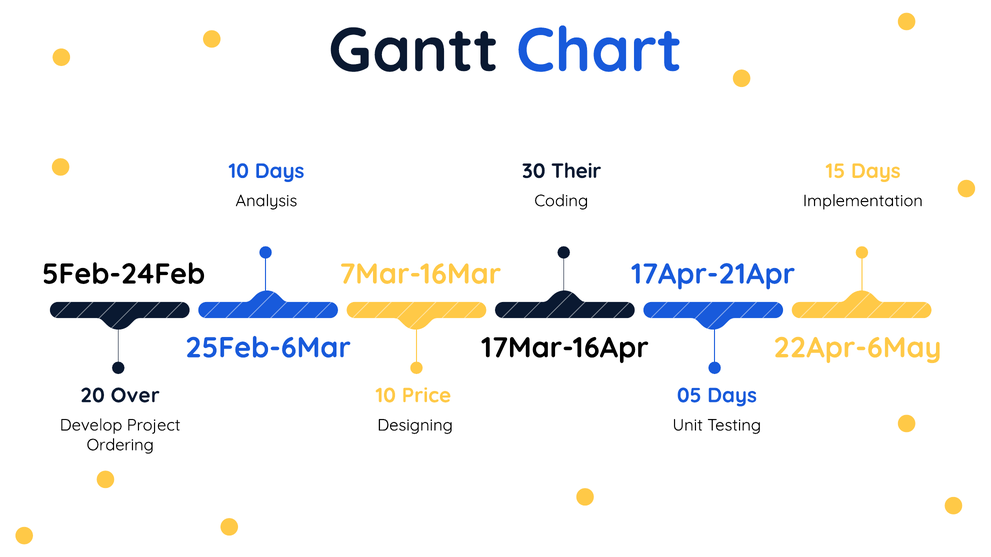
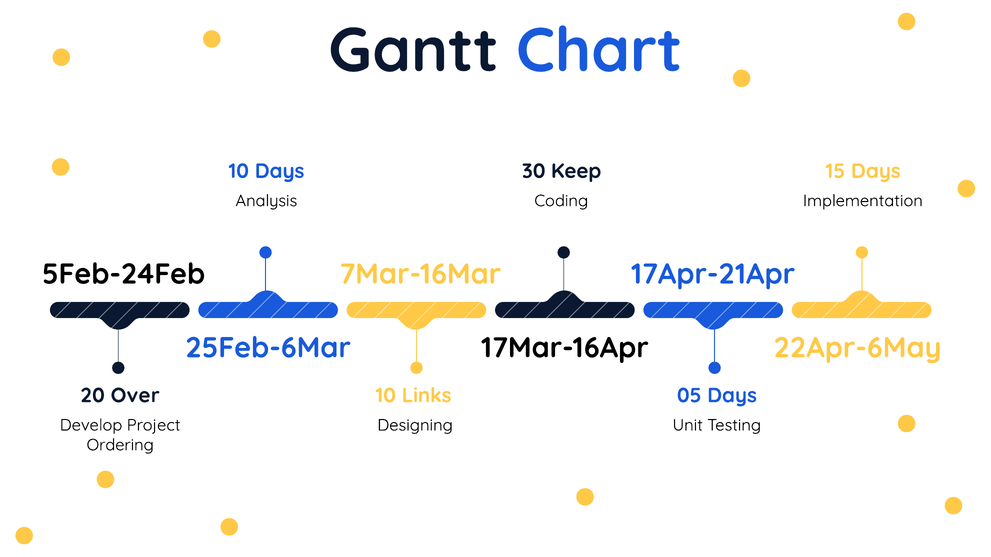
Their: Their -> Keep (576, 171)
Price: Price -> Links (427, 396)
